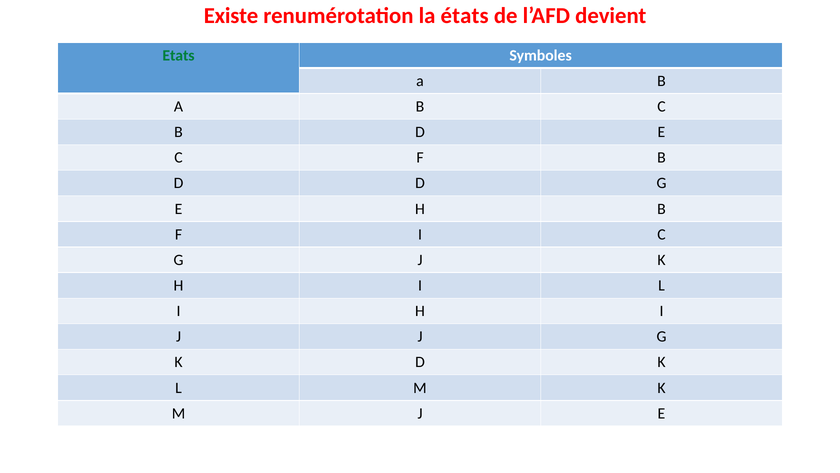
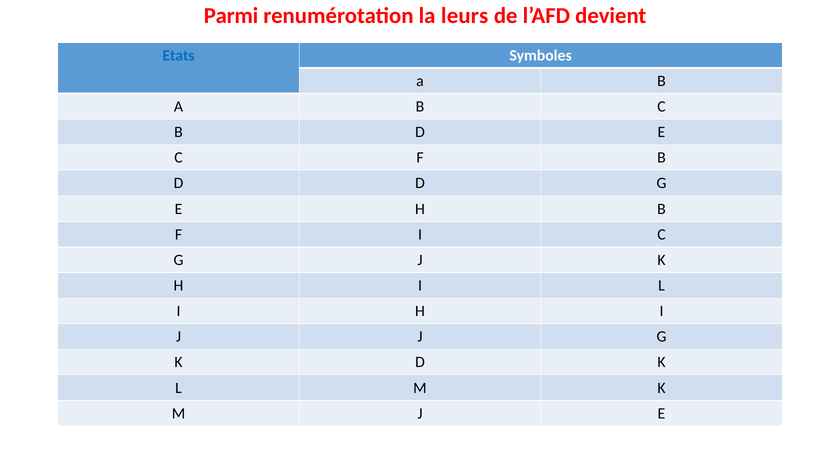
Existe: Existe -> Parmi (231, 16)
états: états -> leurs (465, 16)
Etats colour: green -> blue (179, 55)
